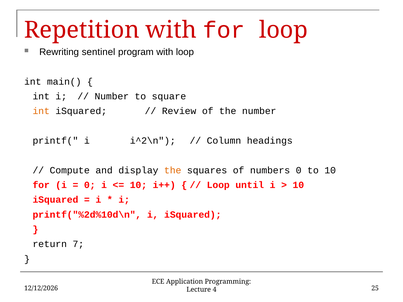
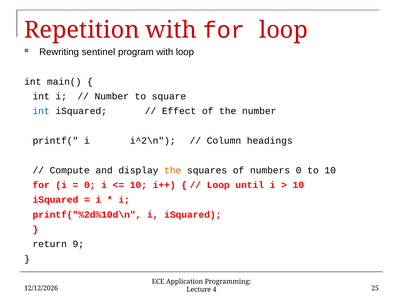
int colour: orange -> blue (41, 111)
Review: Review -> Effect (179, 111)
7: 7 -> 9 (78, 244)
